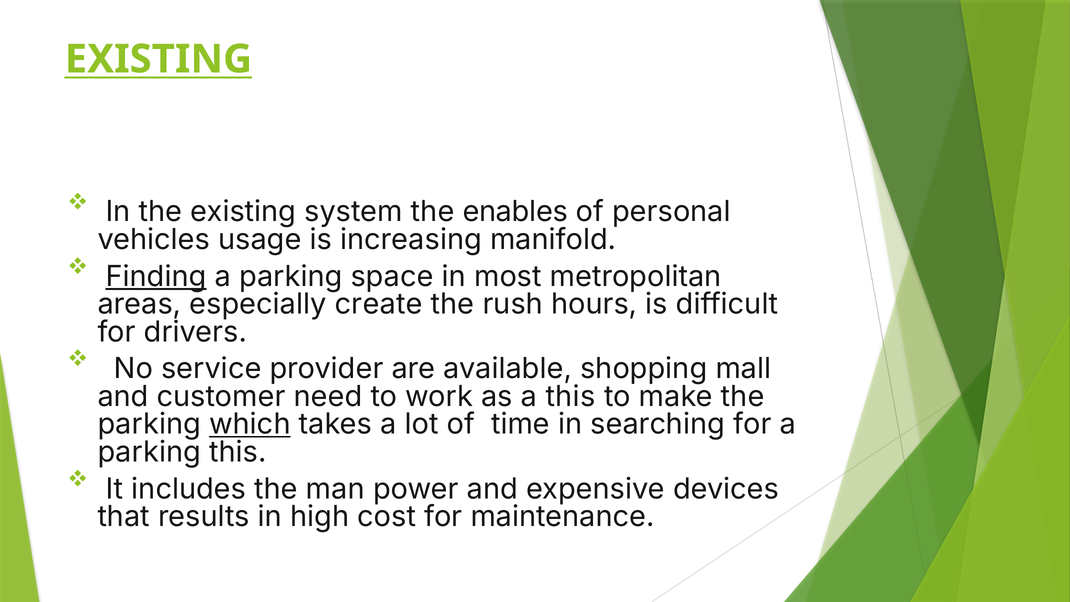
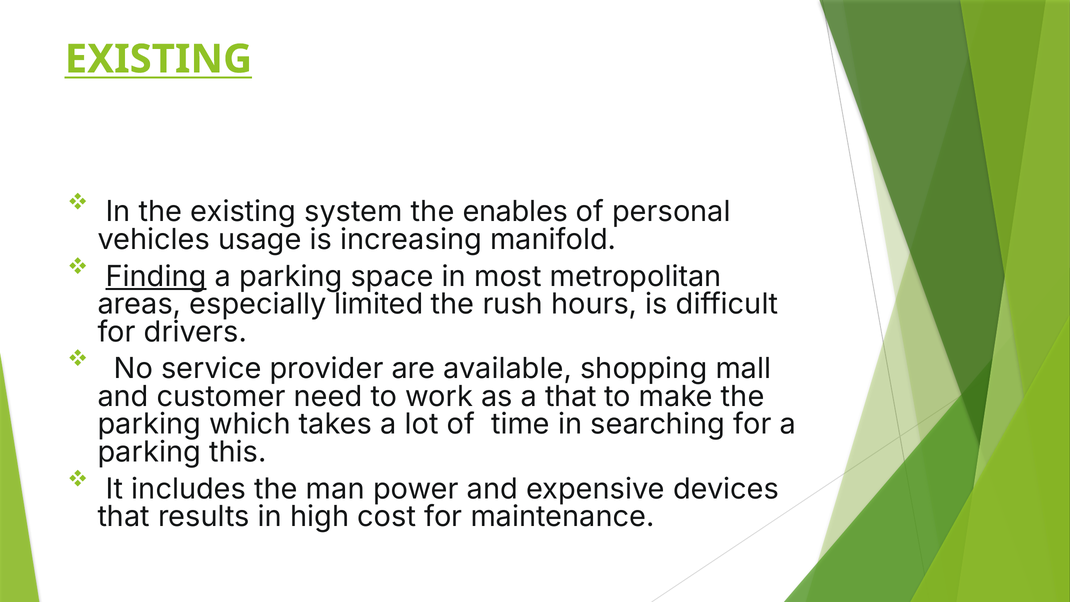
create: create -> limited (379, 304)
a this: this -> that (571, 397)
which underline: present -> none (250, 424)
